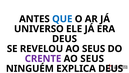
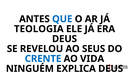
UNIVERSO: UNIVERSO -> TEOLOGIA (39, 29)
CRENTE colour: purple -> blue (43, 58)
SEUS: SEUS -> VIDA (92, 58)
